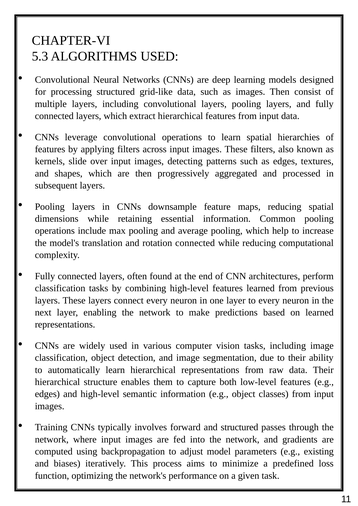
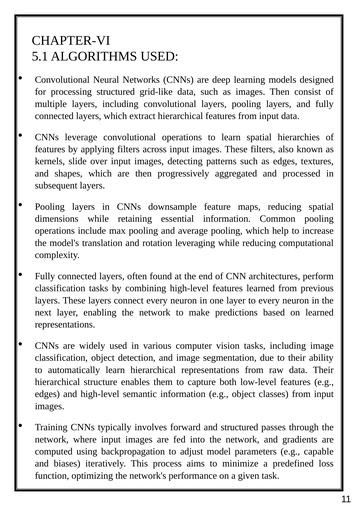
5.3: 5.3 -> 5.1 (40, 56)
rotation connected: connected -> leveraging (195, 243)
existing: existing -> capable (319, 452)
